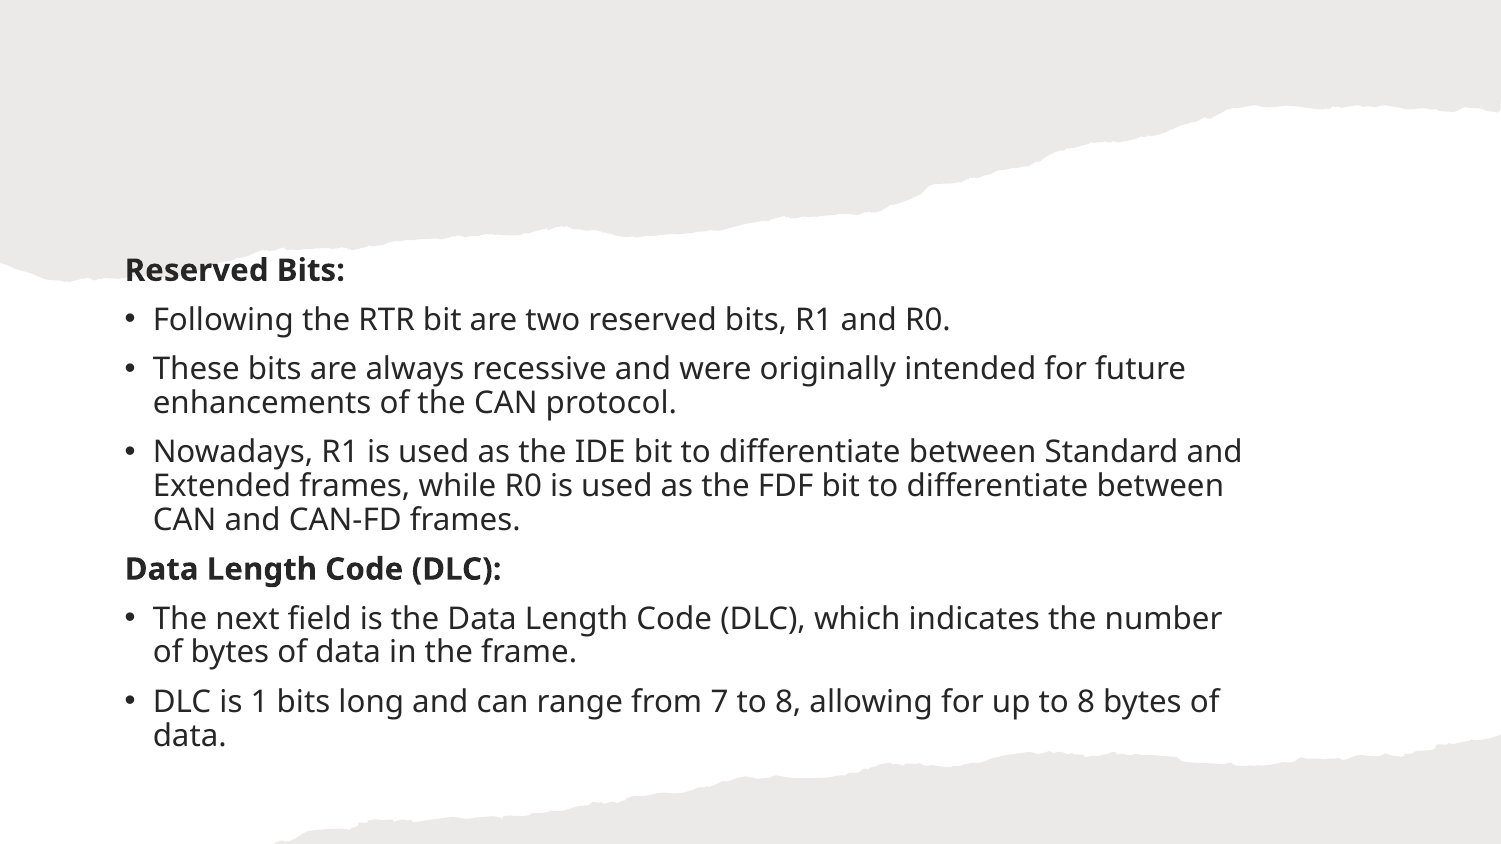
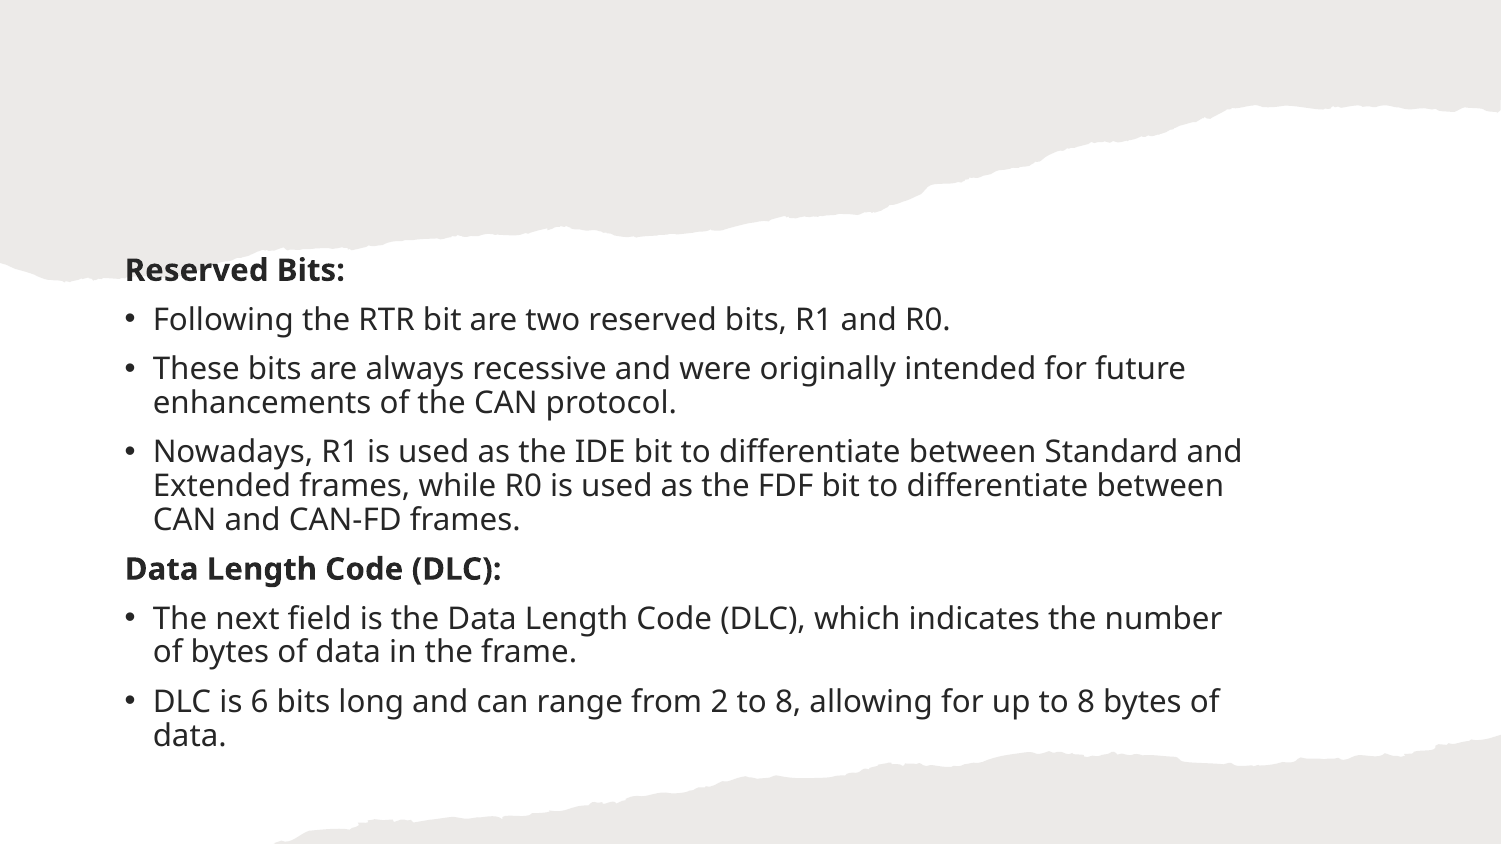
1: 1 -> 6 (260, 702)
7: 7 -> 2 (719, 702)
